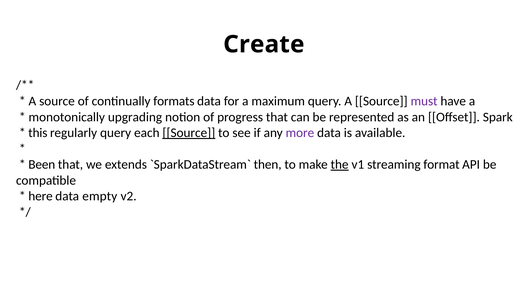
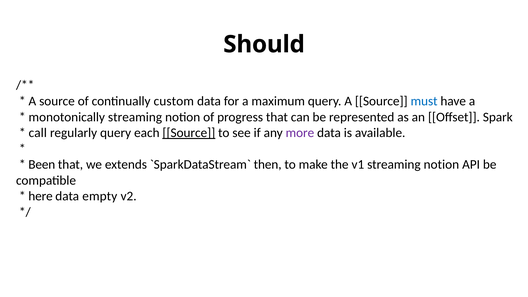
Create: Create -> Should (264, 44)
formats: formats -> custom (174, 101)
must colour: purple -> blue (424, 101)
monotonically upgrading: upgrading -> streaming (135, 117)
this: this -> call (38, 133)
the underline: present -> none (340, 165)
v1 streaming format: format -> notion (441, 165)
